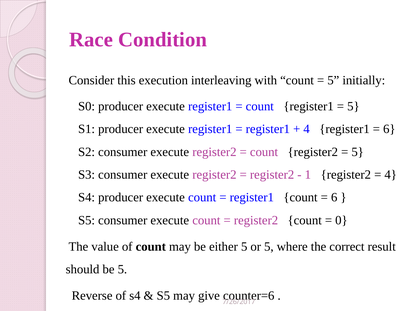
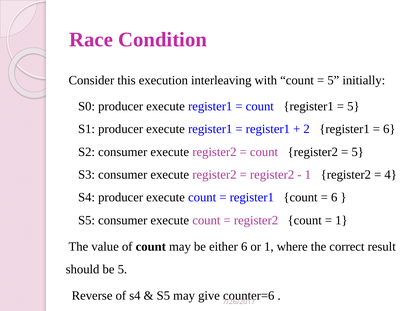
4: 4 -> 2 (307, 129)
0: 0 -> 1 (341, 220)
either 5: 5 -> 6 (244, 247)
or 5: 5 -> 1 (269, 247)
